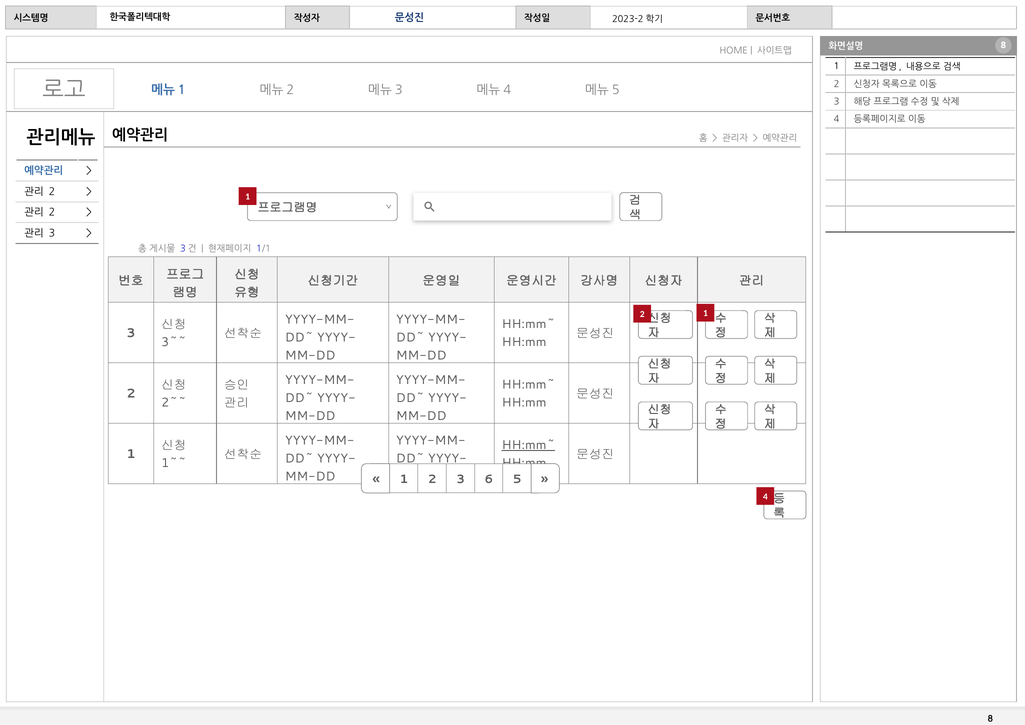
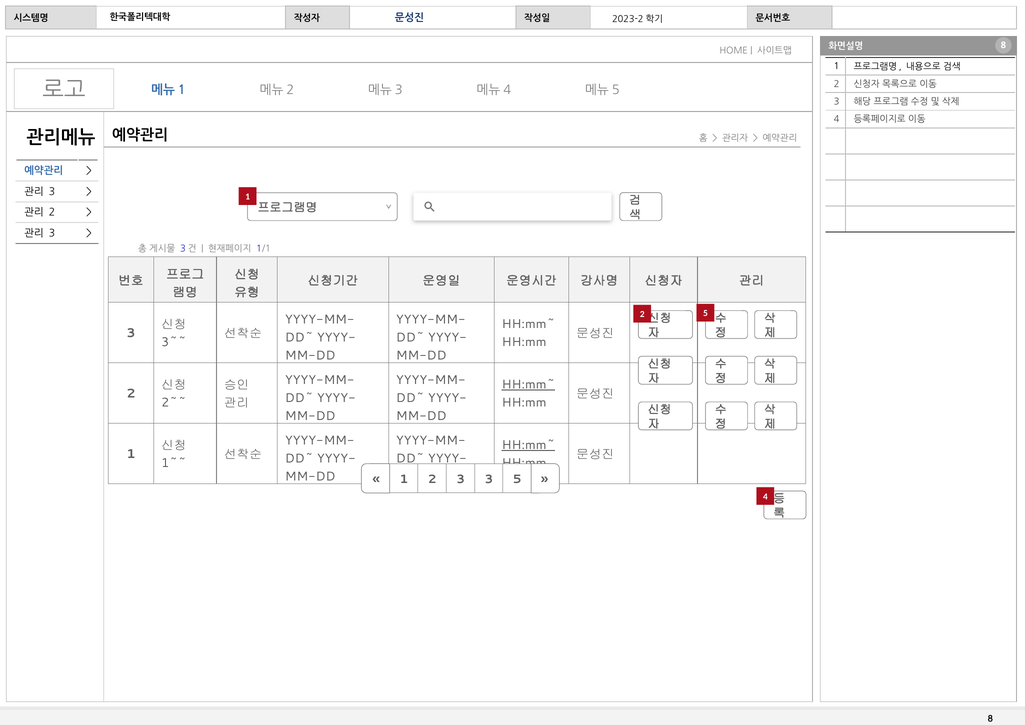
2: 2 -> 3 (52, 192)
2 1: 1 -> 5 (706, 313)
HH:mm~ underline: none -> present (528, 384)
3 6: 6 -> 3 (489, 479)
